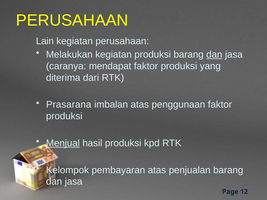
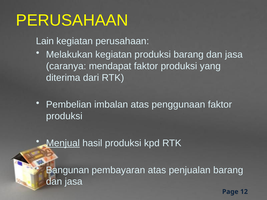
dan underline: present -> none (214, 55)
Prasarana: Prasarana -> Pembelian (69, 105)
Kelompok: Kelompok -> Bangunan (68, 170)
